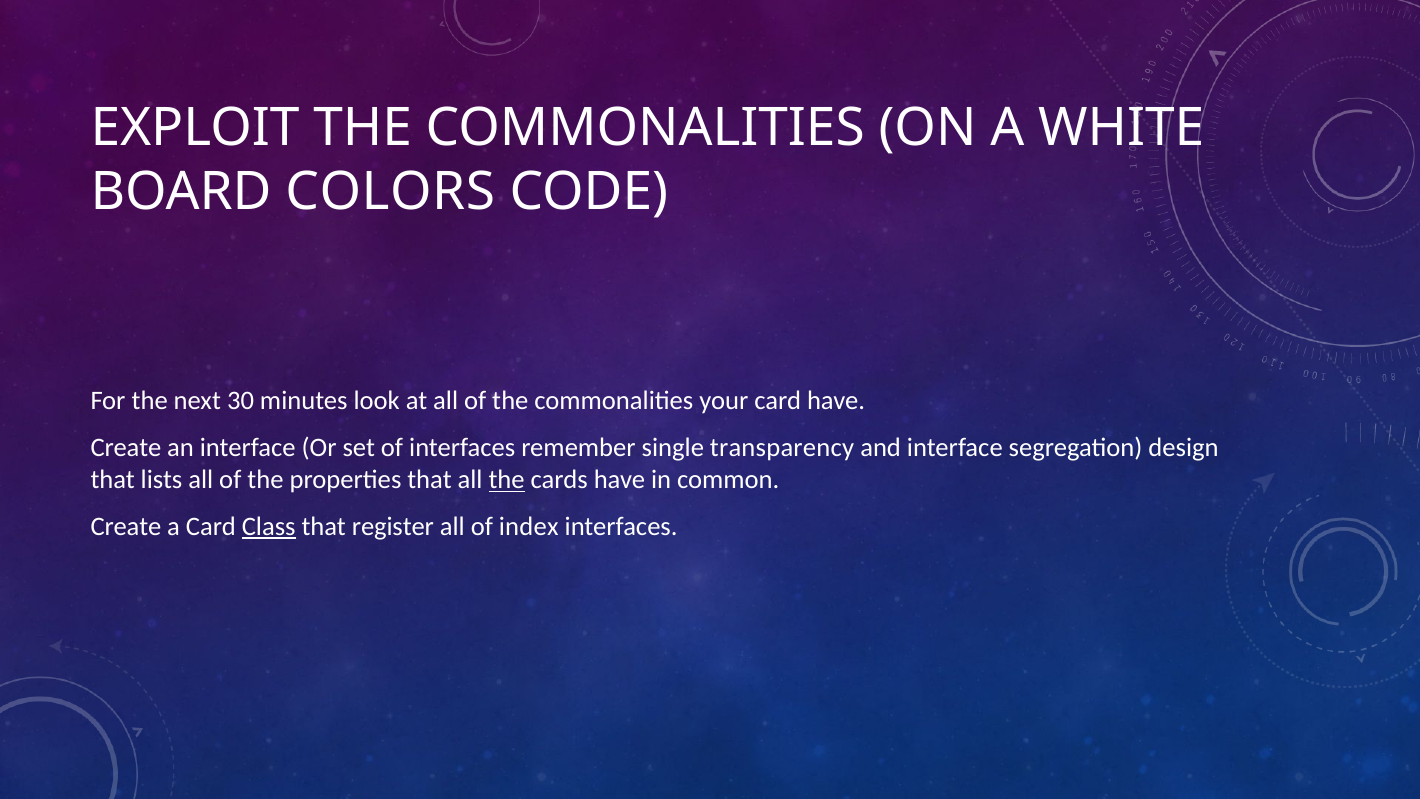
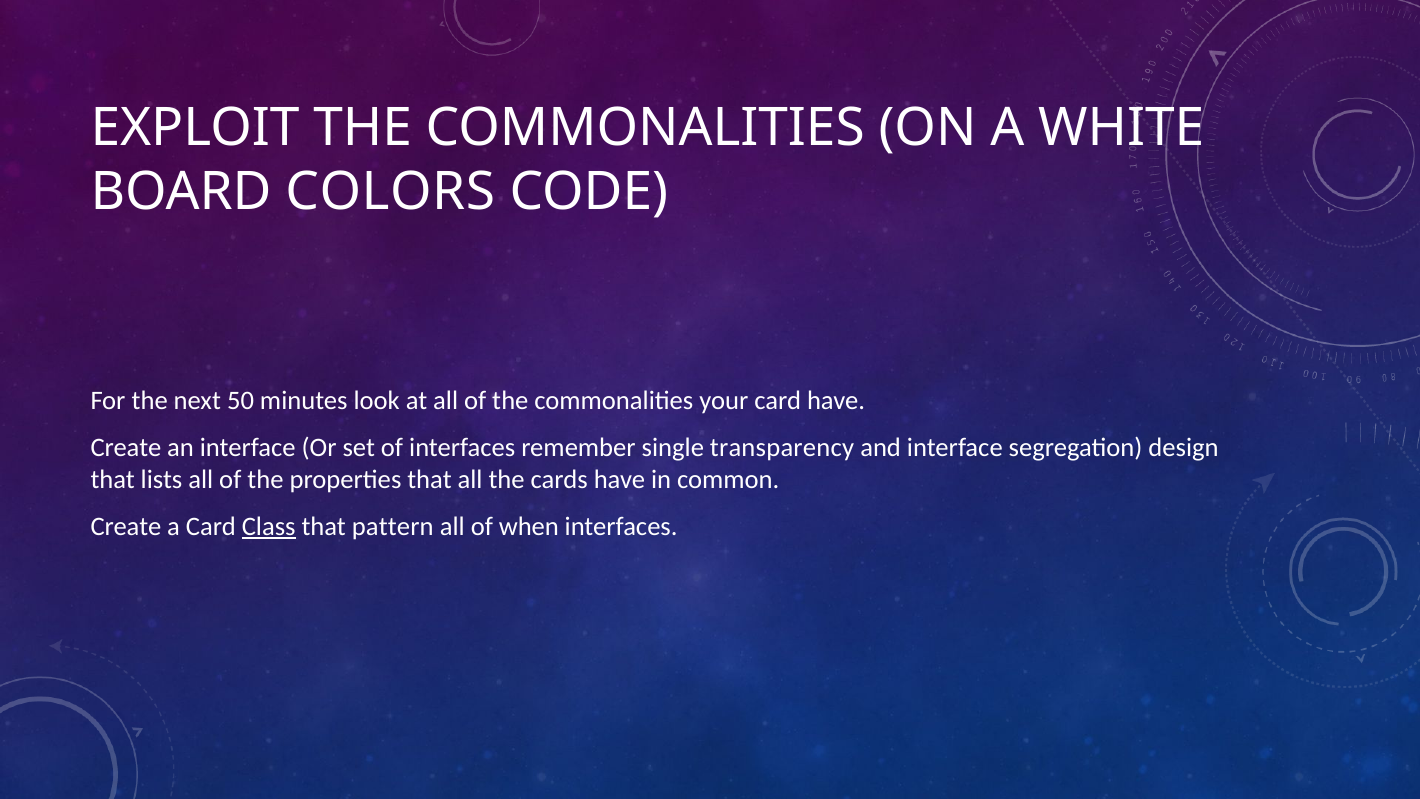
30: 30 -> 50 (241, 401)
the underline: present -> none (507, 480)
register: register -> pattern (393, 527)
index: index -> when (529, 527)
